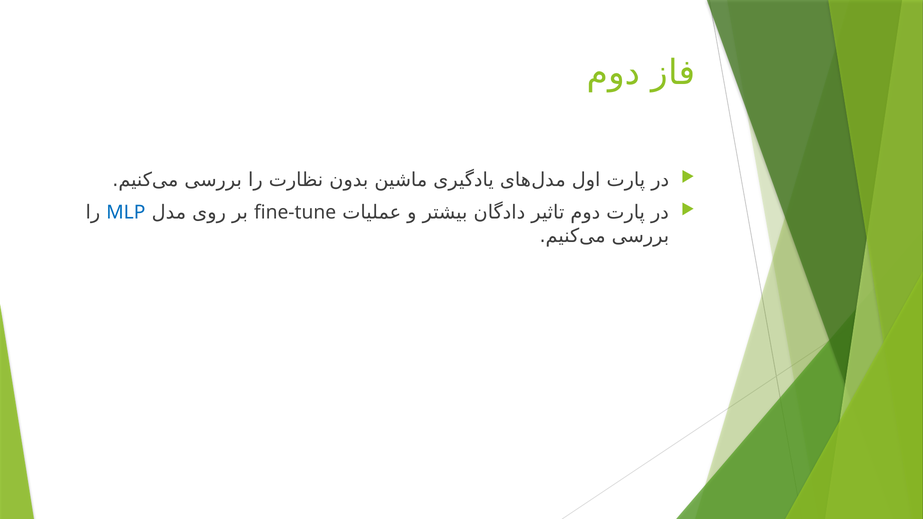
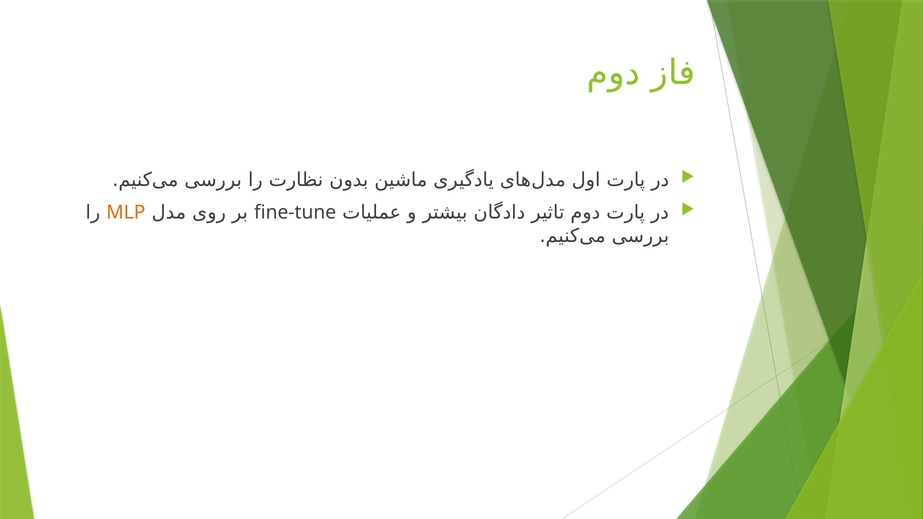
MLP colour: blue -> orange (126, 213)
